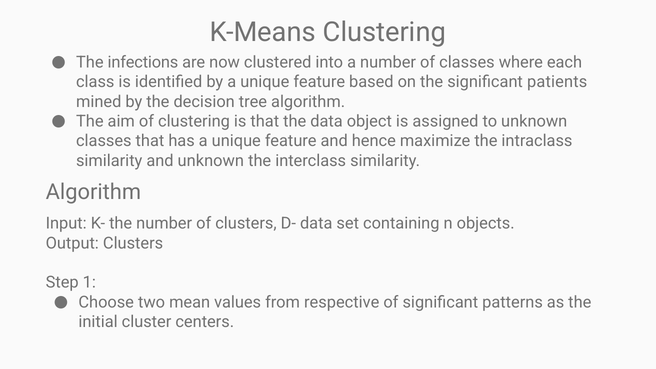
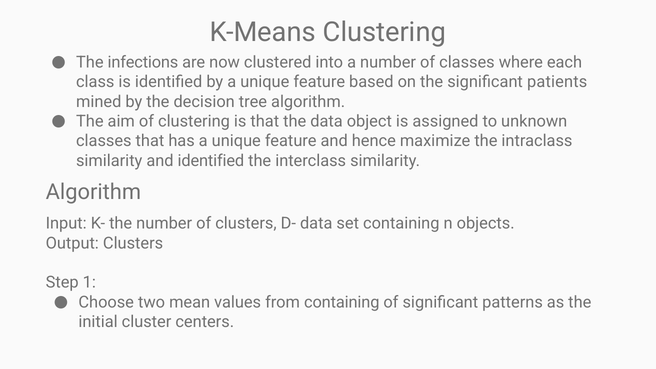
and unknown: unknown -> identified (211, 161)
from respective: respective -> containing (342, 302)
